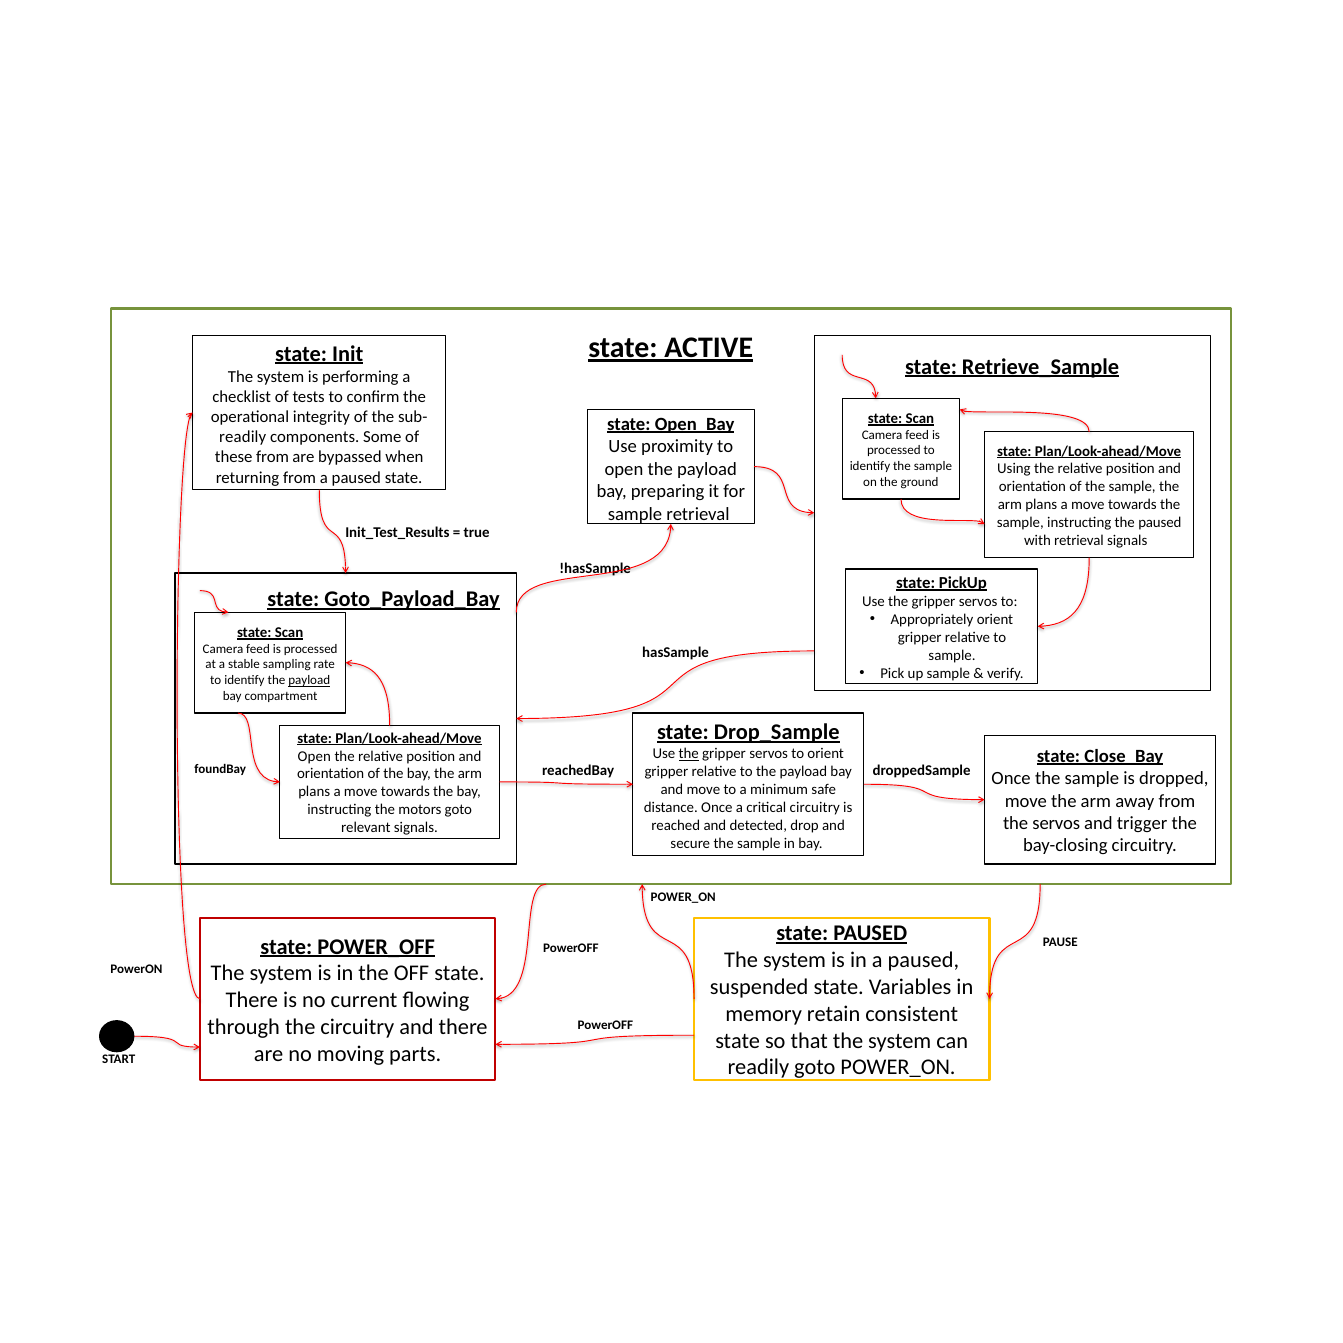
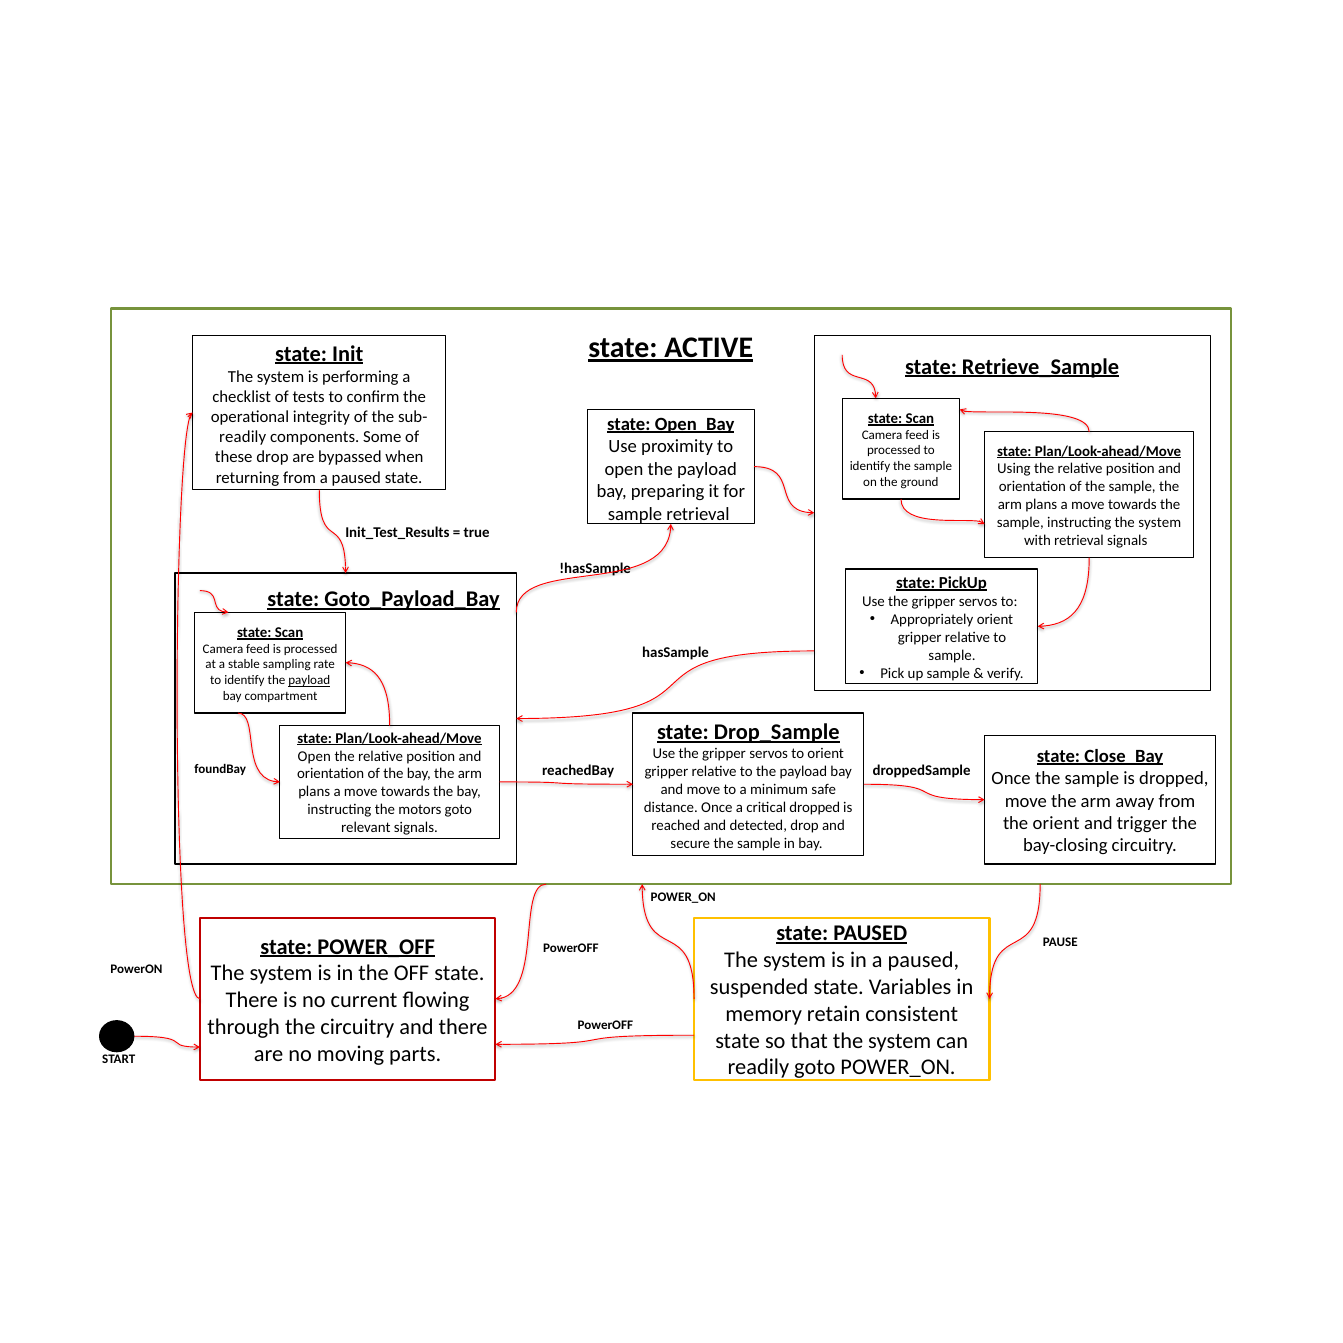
these from: from -> drop (272, 457)
instructing the paused: paused -> system (1160, 523)
the underline: present -> none (689, 754)
critical circuitry: circuitry -> dropped (815, 808)
the servos: servos -> orient (1056, 823)
